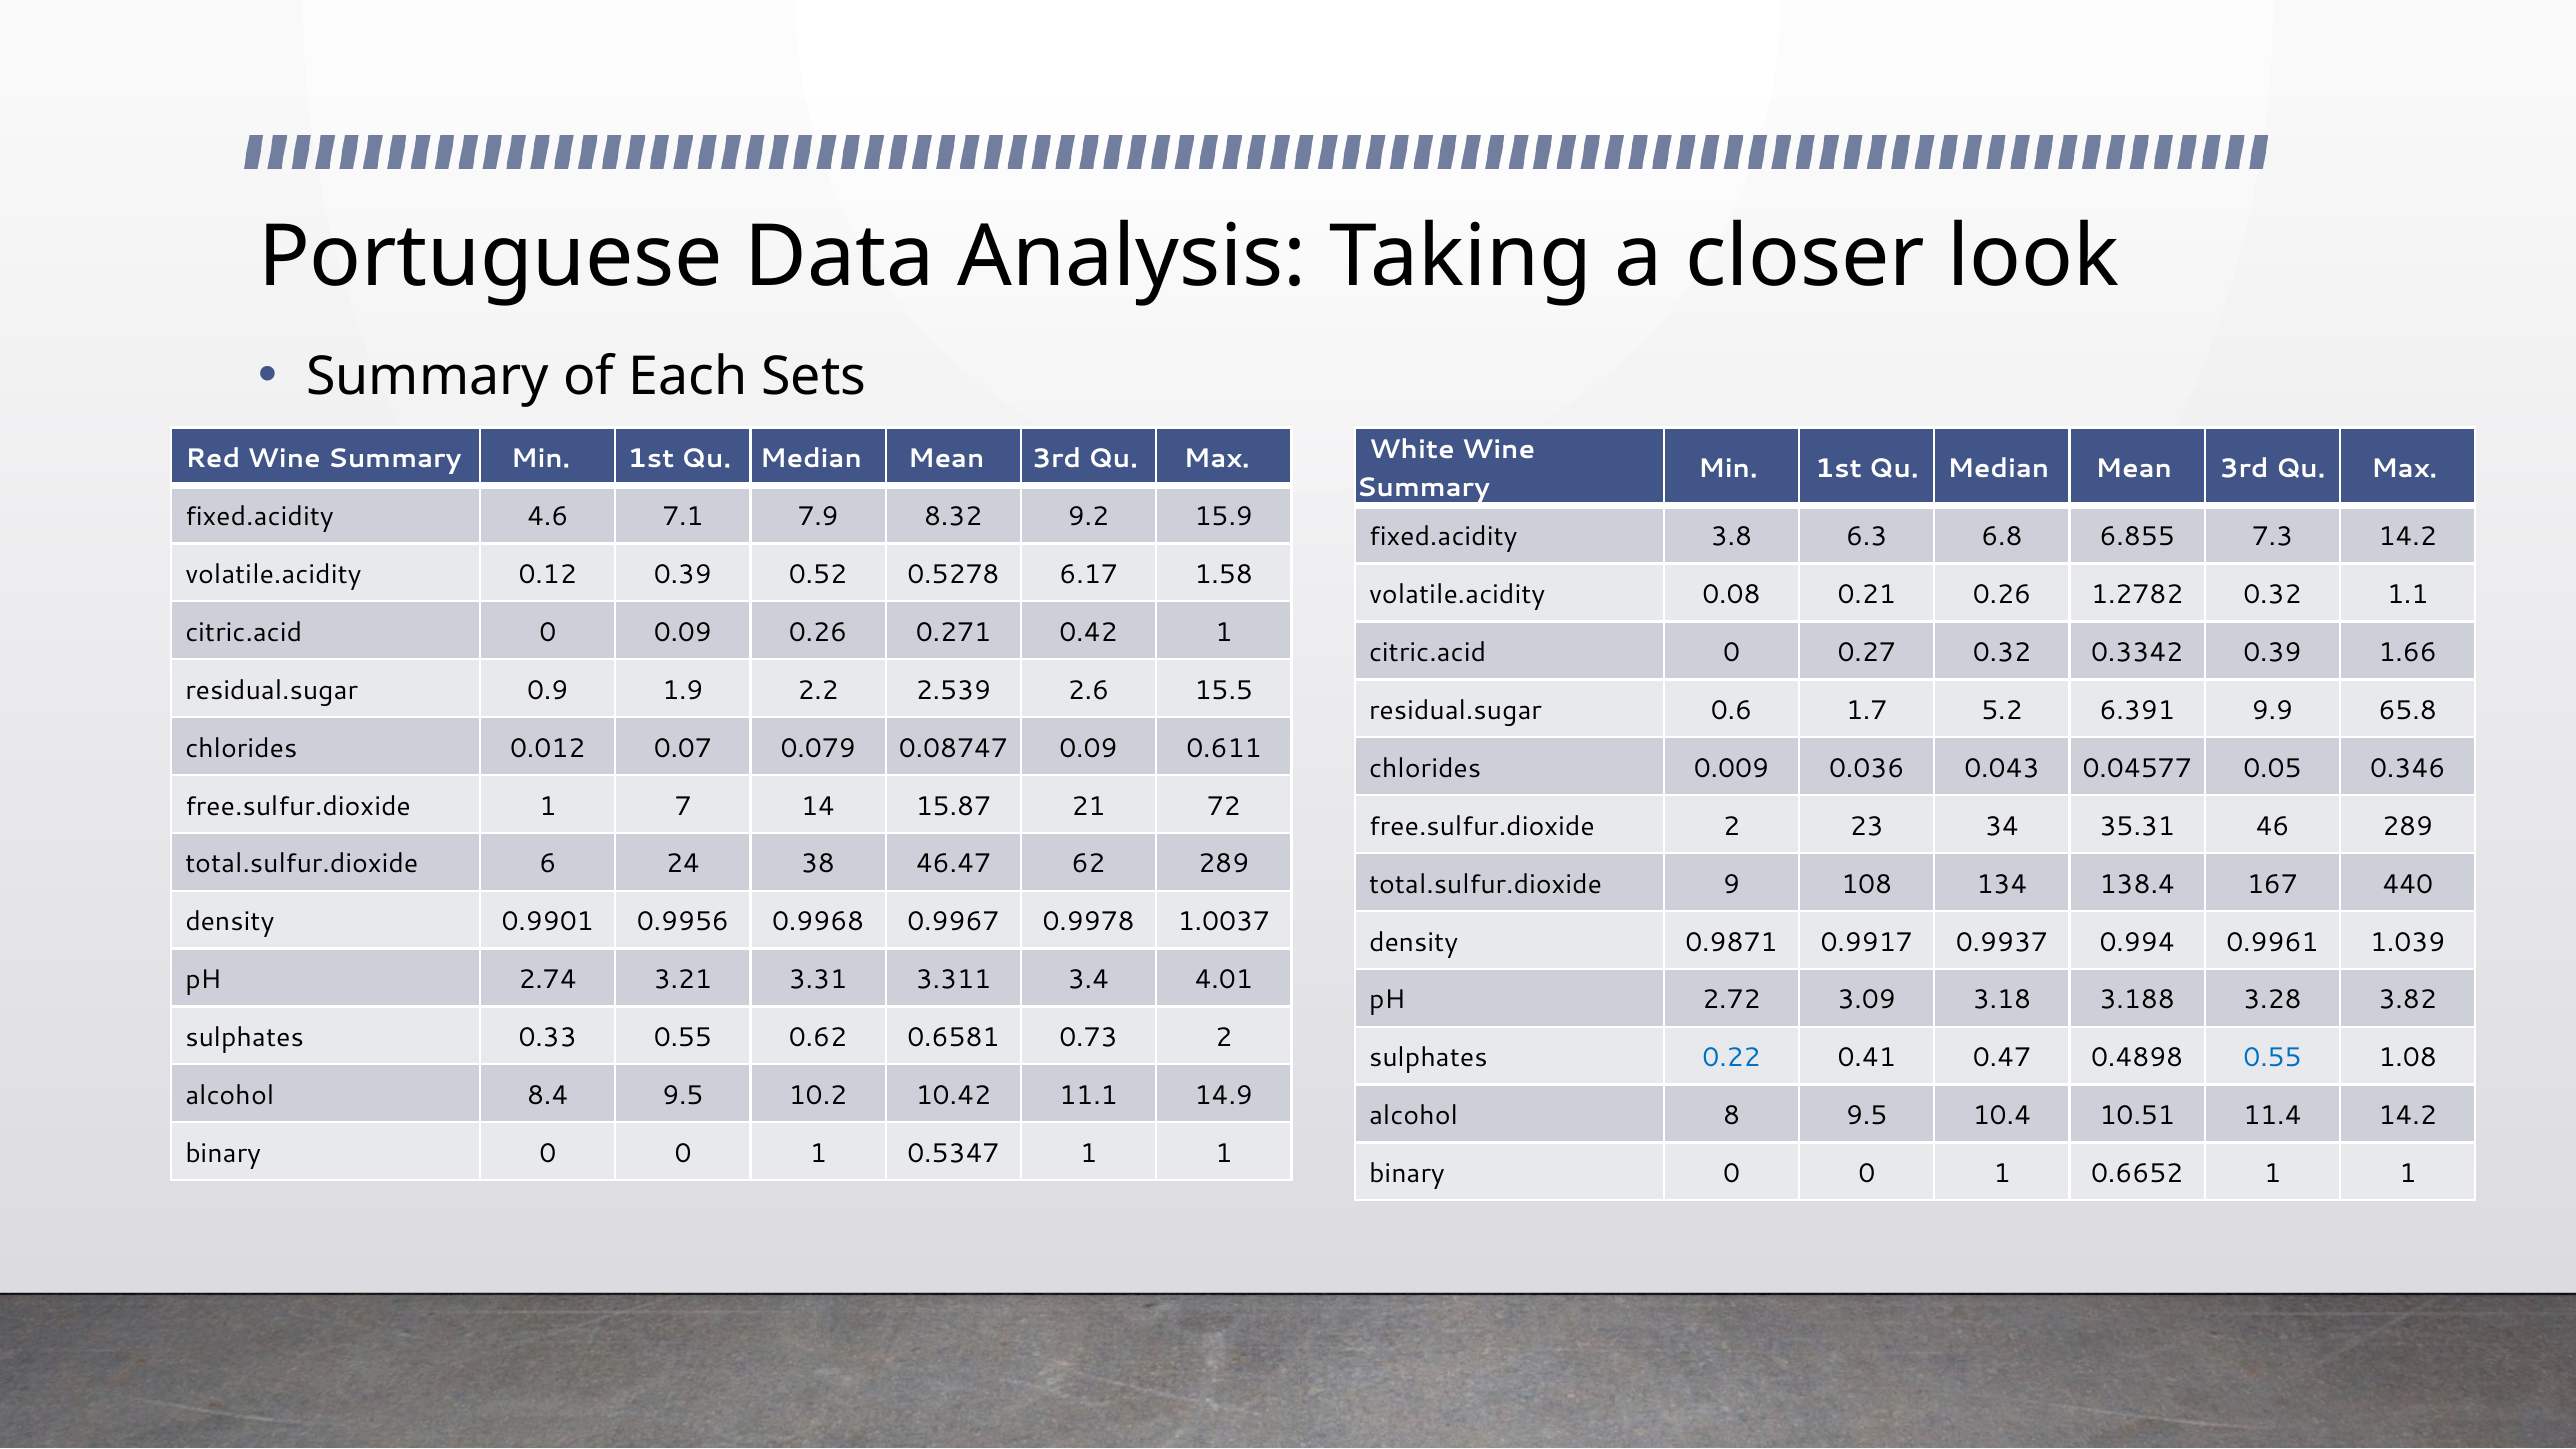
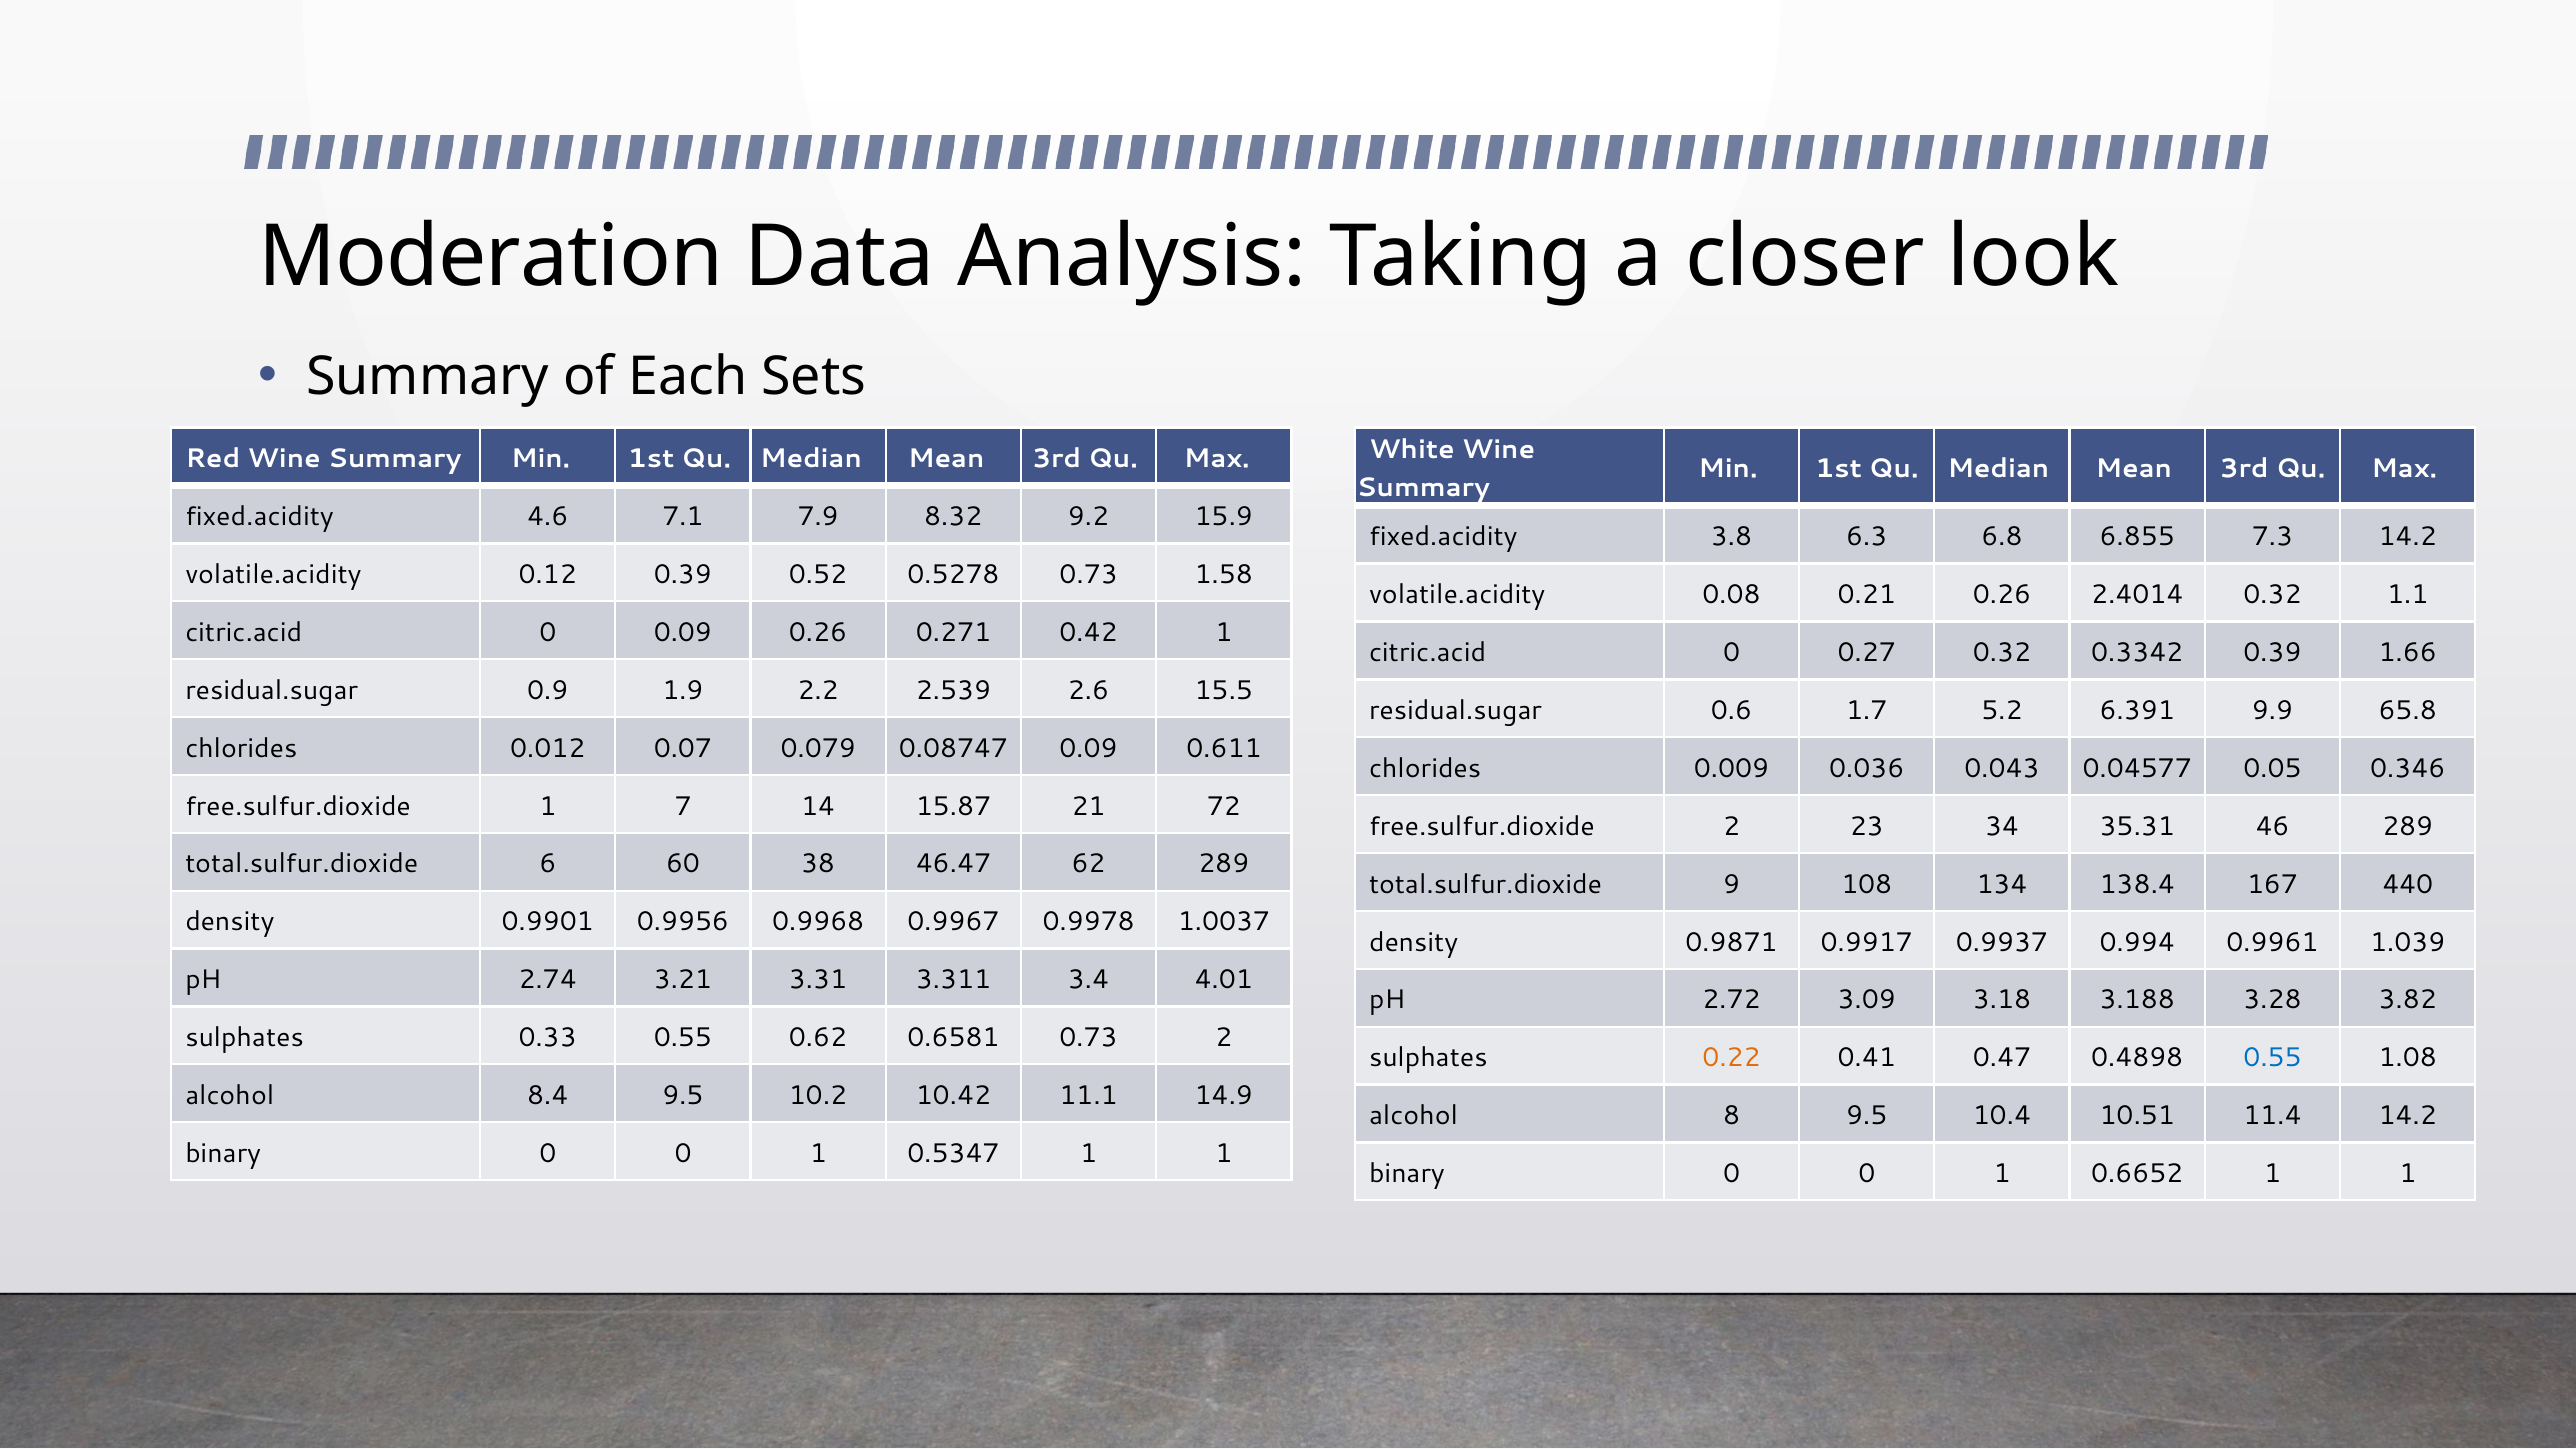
Portuguese: Portuguese -> Moderation (491, 257)
0.5278 6.17: 6.17 -> 0.73 (1089, 575)
1.2782: 1.2782 -> 2.4014 (2137, 595)
24: 24 -> 60 (683, 864)
0.22 colour: blue -> orange (1732, 1058)
